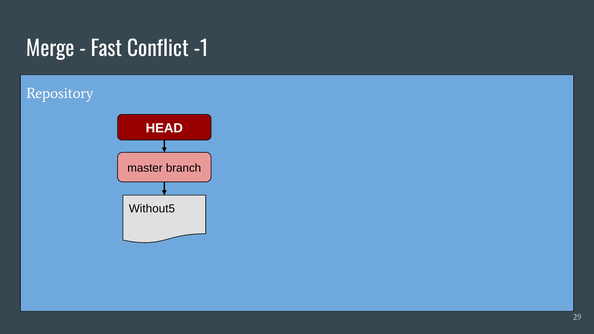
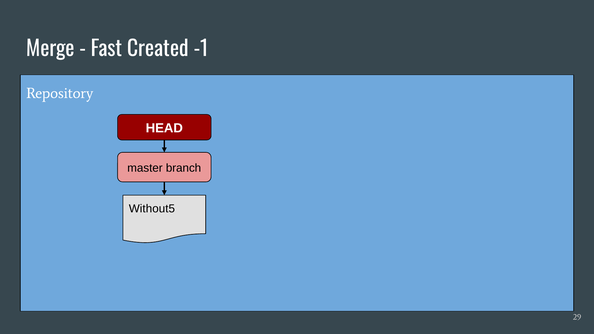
Conflict: Conflict -> Created (158, 49)
